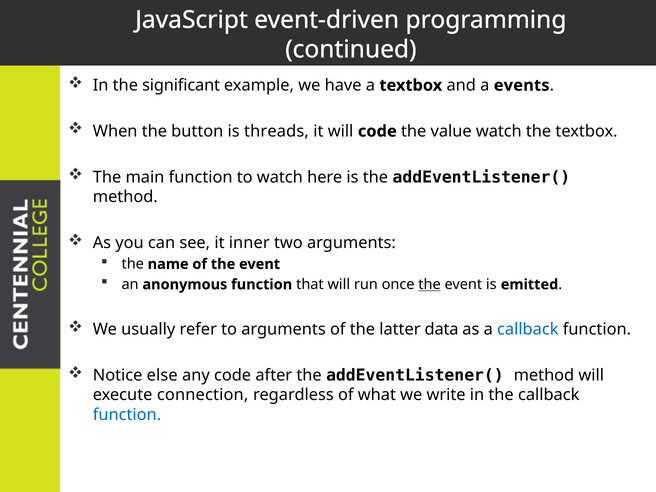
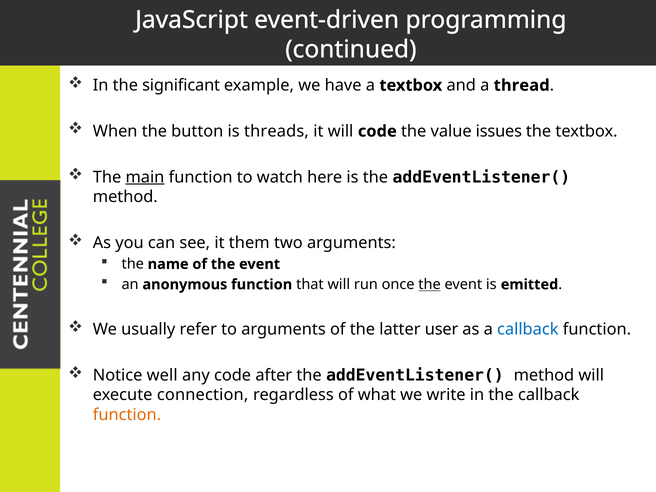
events: events -> thread (522, 85)
value watch: watch -> issues (499, 131)
main underline: none -> present (145, 177)
inner: inner -> them (249, 243)
data: data -> user (442, 329)
else: else -> well (162, 375)
function colour: blue -> orange (127, 415)
